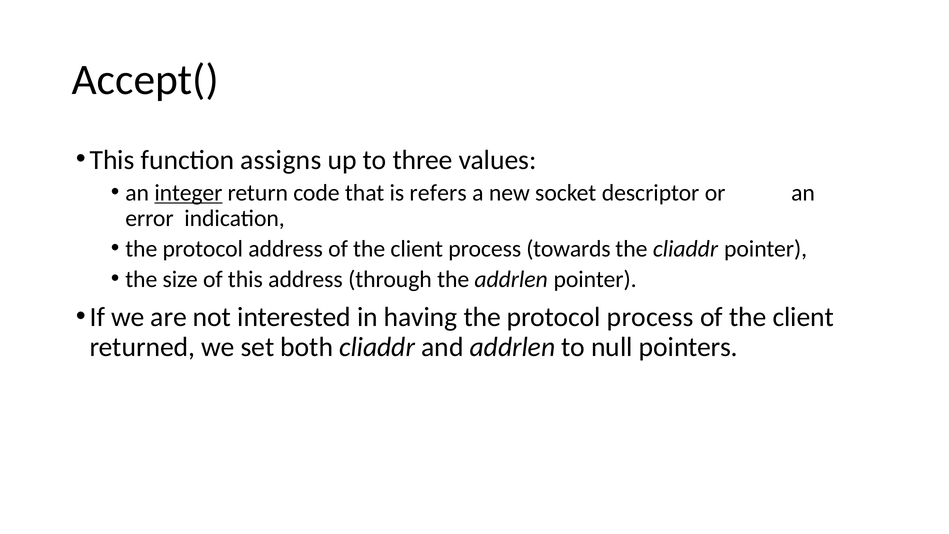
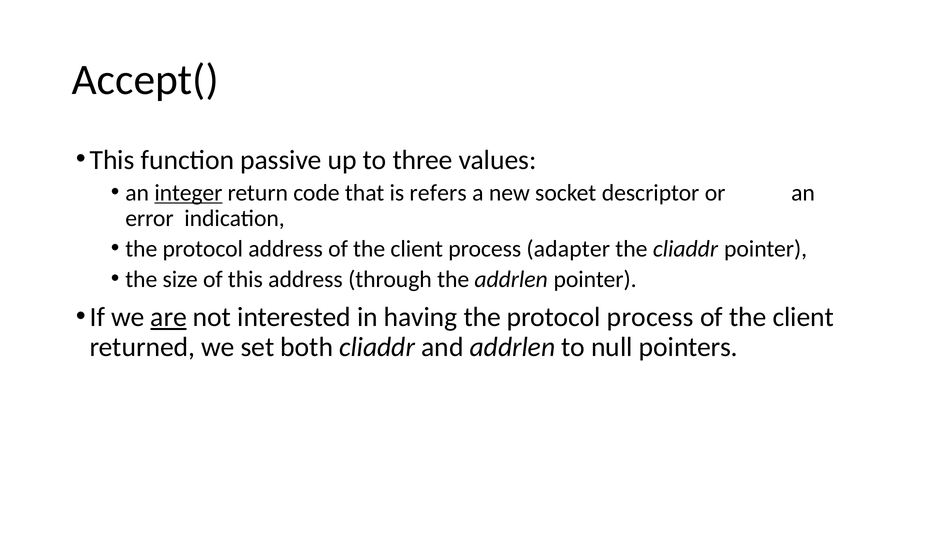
assigns: assigns -> passive (281, 160)
towards: towards -> adapter (568, 249)
are underline: none -> present (169, 317)
